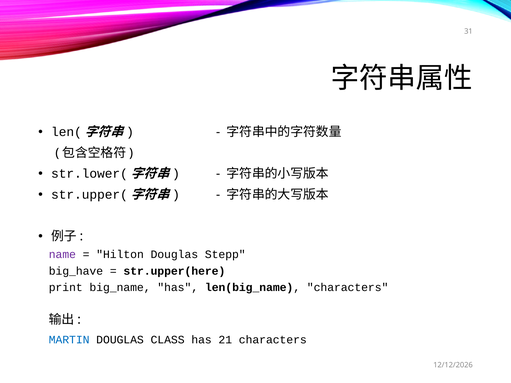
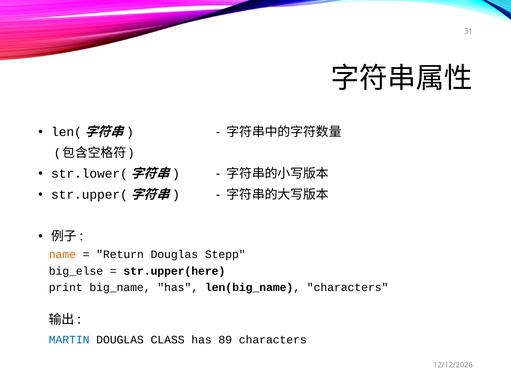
name colour: purple -> orange (62, 254)
Hilton: Hilton -> Return (120, 254)
big_have: big_have -> big_else (76, 271)
21: 21 -> 89 (225, 340)
